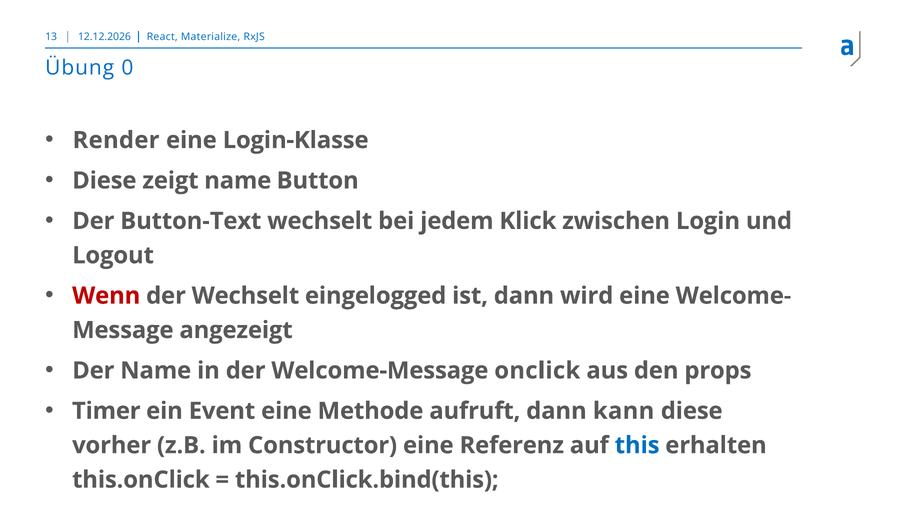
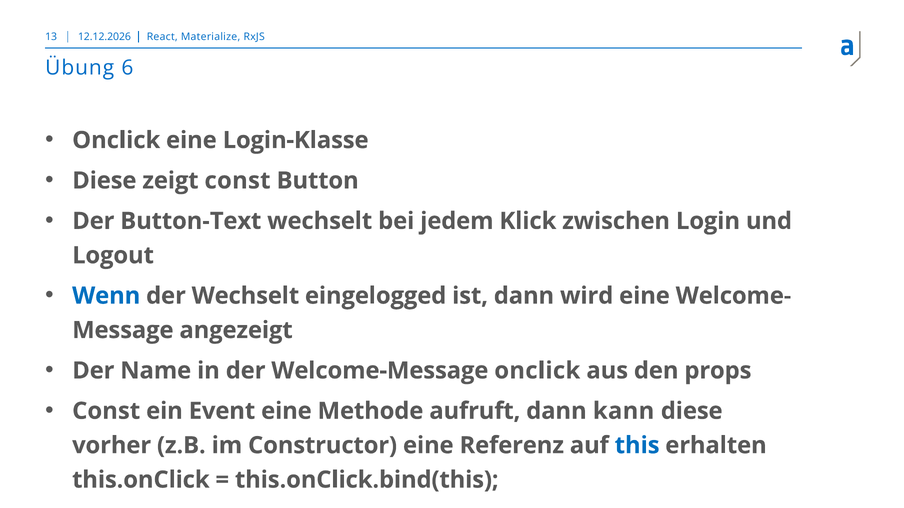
0: 0 -> 6 (127, 68)
Render: Render -> Onclick (116, 140)
zeigt name: name -> const (238, 181)
Wenn colour: red -> blue (106, 296)
Timer: Timer -> Const (106, 411)
